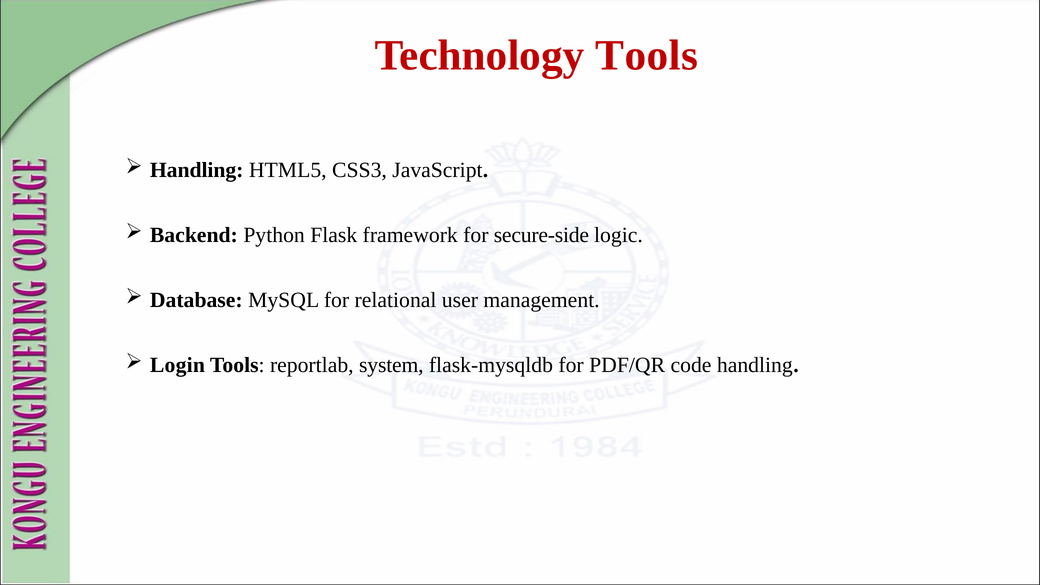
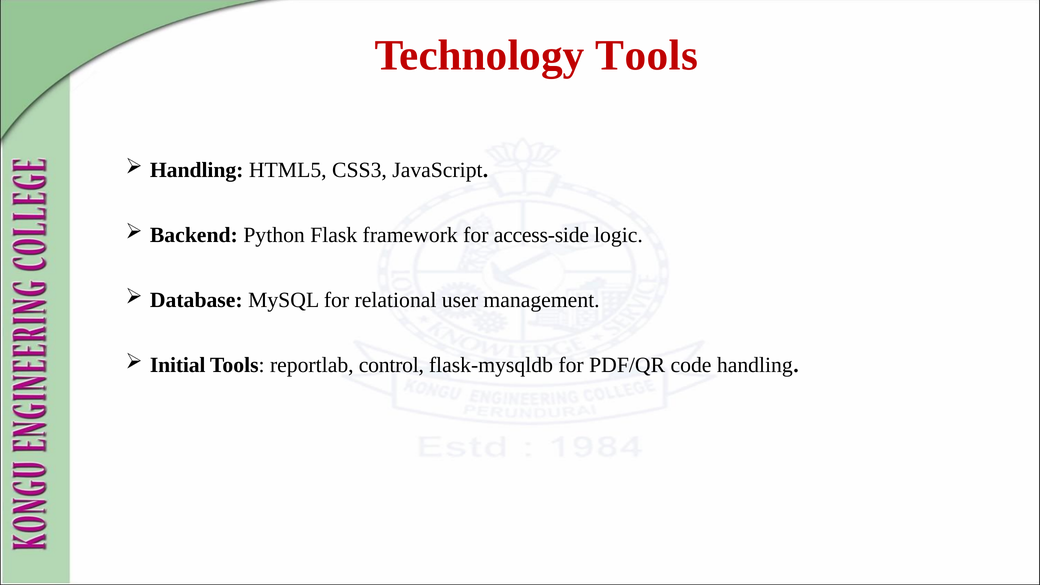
secure-side: secure-side -> access-side (541, 235)
Login: Login -> Initial (178, 365)
system: system -> control (391, 365)
